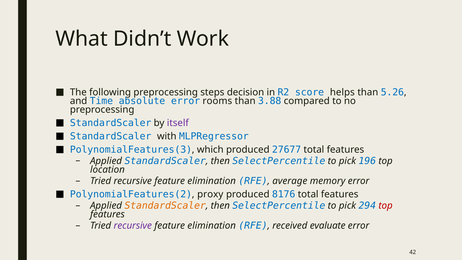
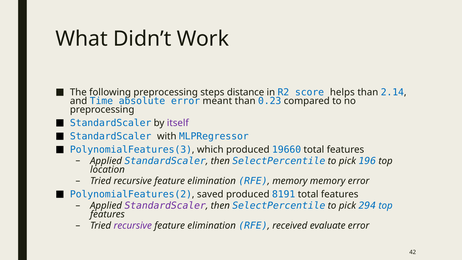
decision: decision -> distance (246, 92)
5.26: 5.26 -> 2.14 (392, 92)
rooms: rooms -> meant (217, 101)
3.88: 3.88 -> 0.23 (270, 101)
27677: 27677 -> 19660 (287, 149)
average: average -> memory (290, 181)
proxy: proxy -> saved (210, 194)
8176: 8176 -> 8191 (284, 194)
StandardScaler colour: orange -> purple (165, 205)
top colour: red -> blue (386, 205)
